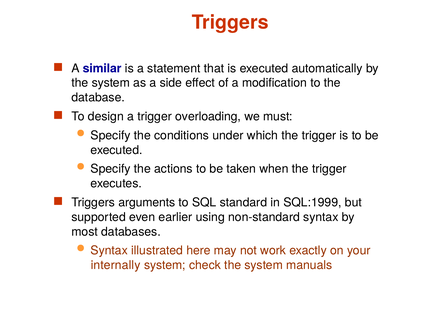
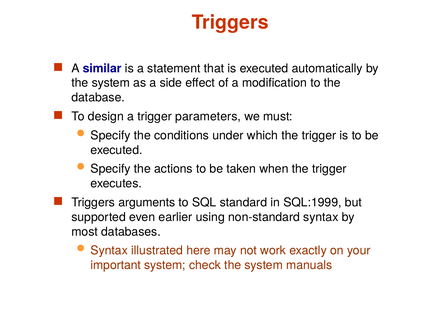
overloading: overloading -> parameters (208, 116)
internally: internally -> important (116, 265)
